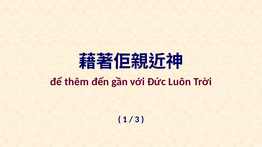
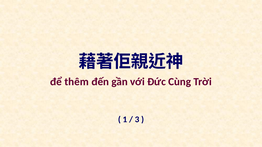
Luôn: Luôn -> Cùng (180, 82)
